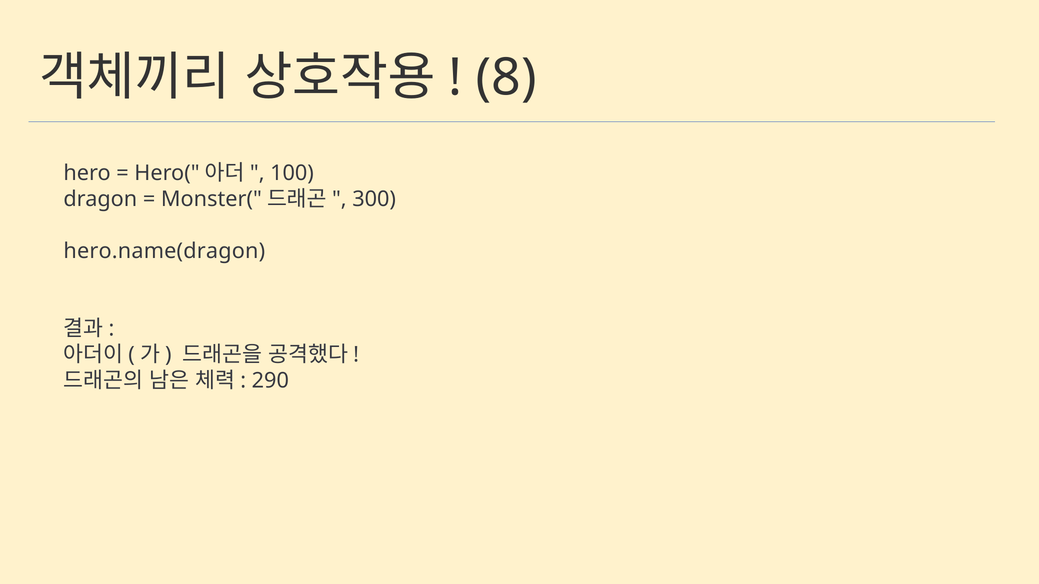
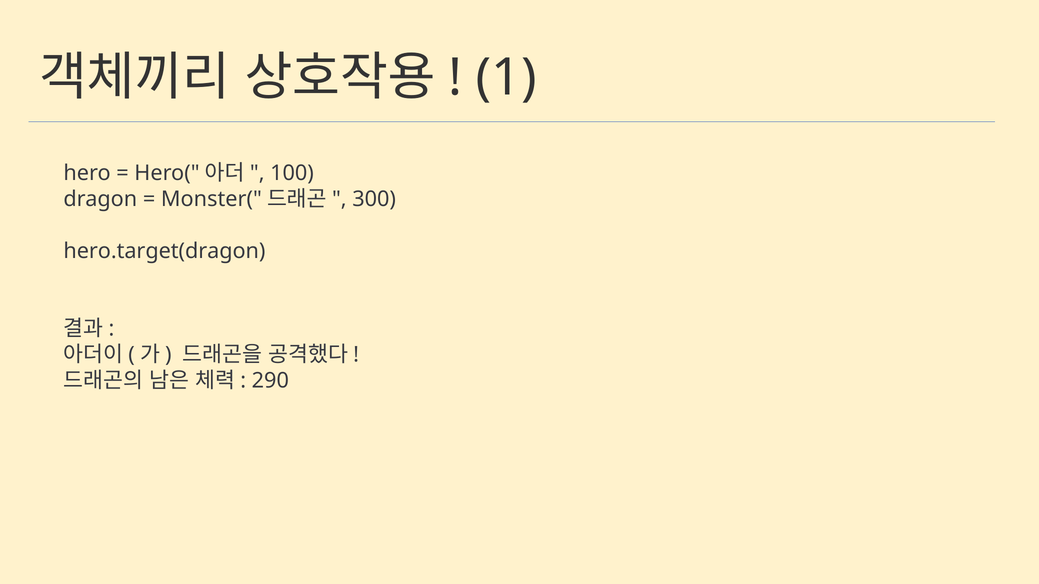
8: 8 -> 1 (506, 78)
hero.name(dragon: hero.name(dragon -> hero.target(dragon (164, 251)
